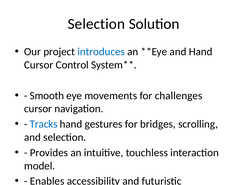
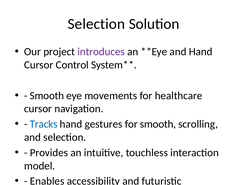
introduces colour: blue -> purple (101, 52)
challenges: challenges -> healthcare (179, 96)
for bridges: bridges -> smooth (158, 124)
